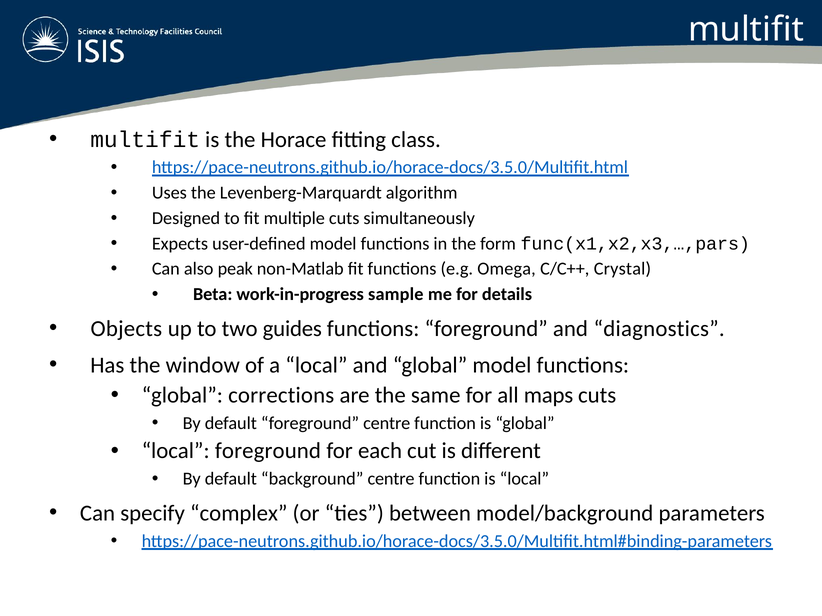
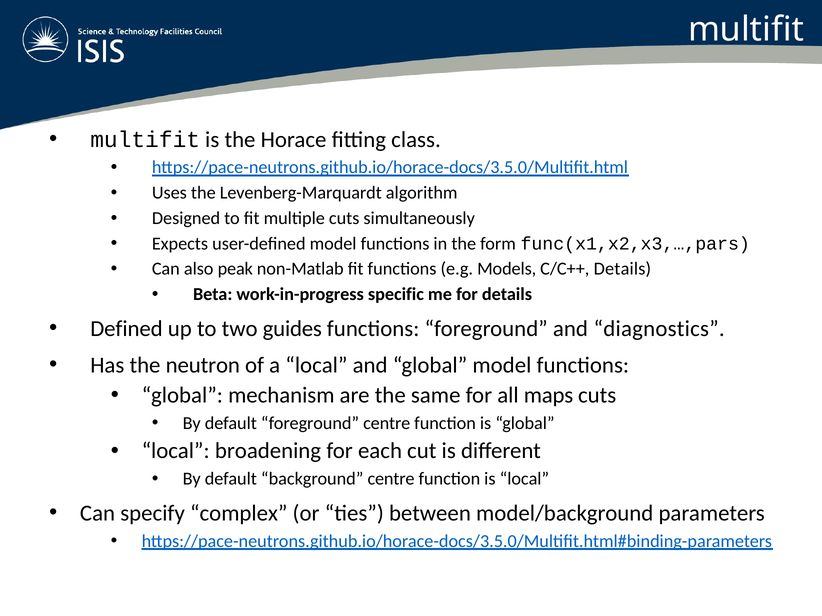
Omega: Omega -> Models (507, 269)
C/C++ Crystal: Crystal -> Details (622, 269)
sample: sample -> specific (396, 295)
Objects: Objects -> Defined (126, 329)
window: window -> neutron (203, 366)
corrections: corrections -> mechanism (281, 396)
local foreground: foreground -> broadening (268, 451)
